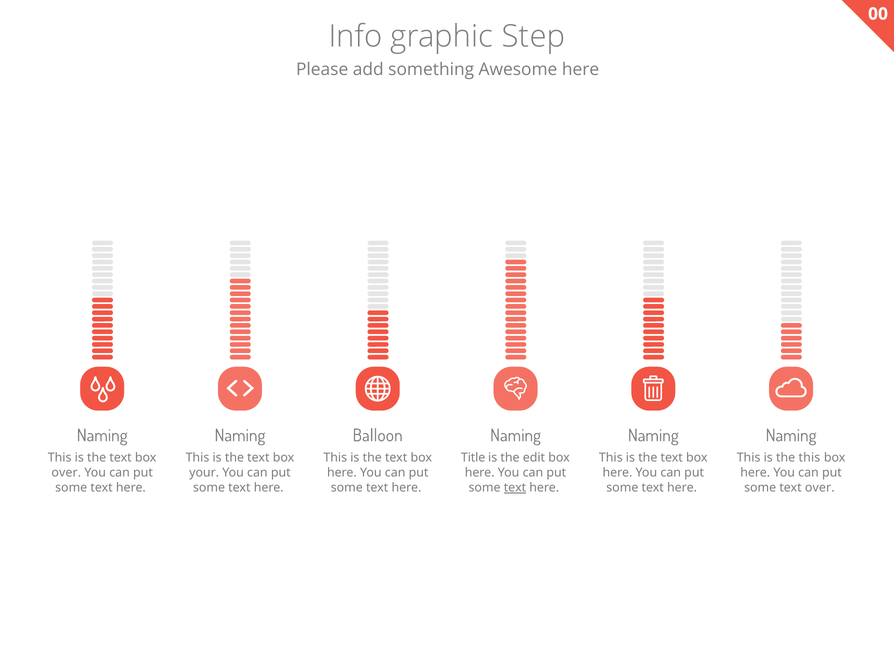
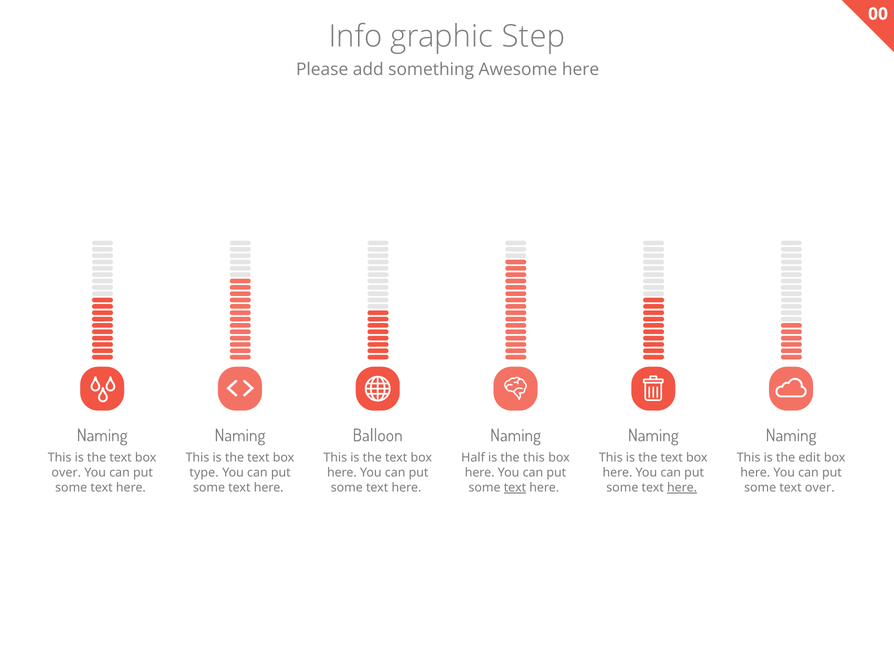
Title: Title -> Half (473, 458)
the edit: edit -> this (534, 458)
the this: this -> edit (810, 458)
your: your -> type (204, 473)
here underline: none -> present (682, 488)
